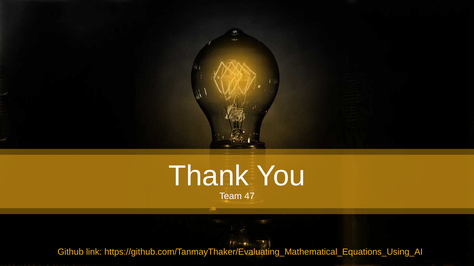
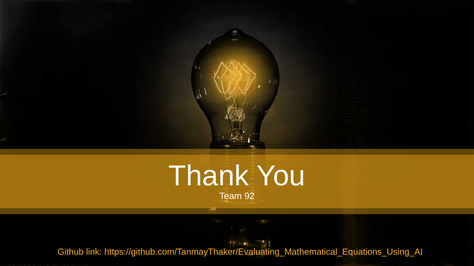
47: 47 -> 92 (250, 197)
